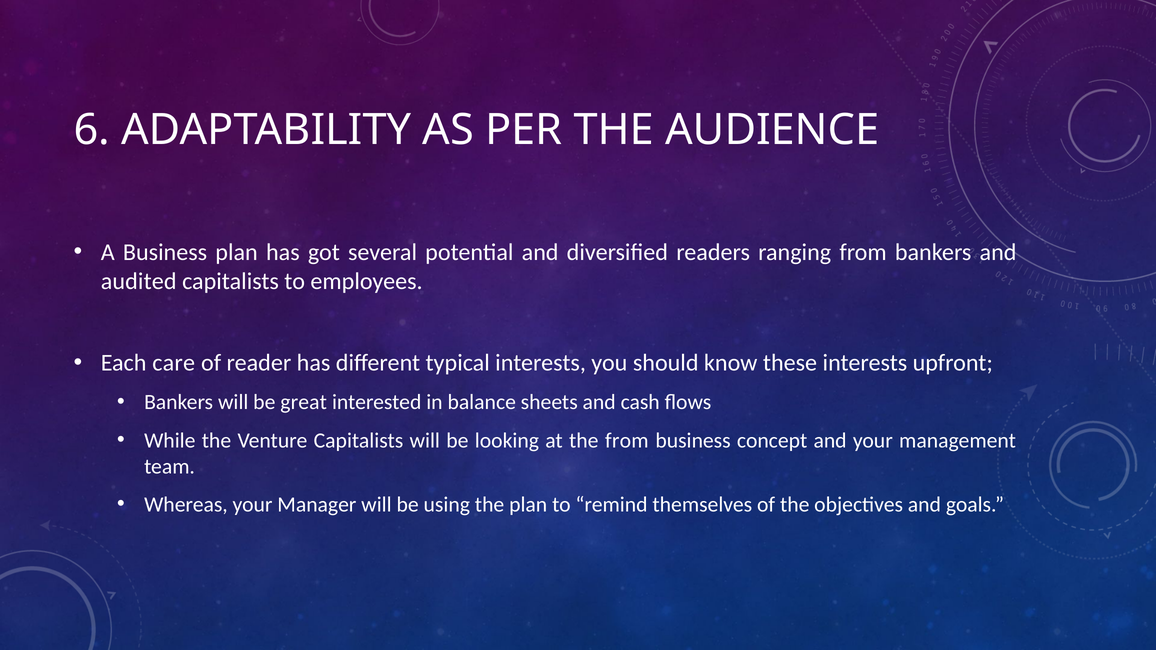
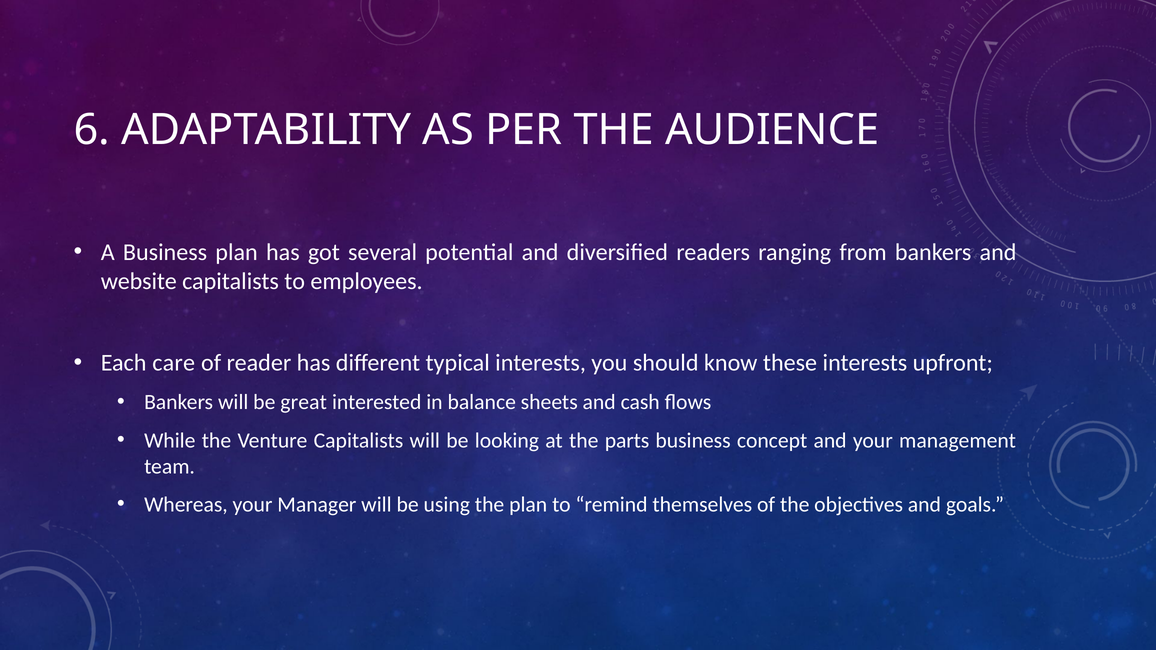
audited: audited -> website (139, 281)
the from: from -> parts (627, 441)
